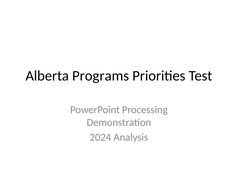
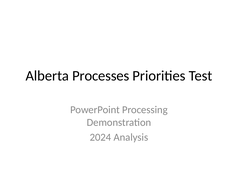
Programs: Programs -> Processes (101, 76)
